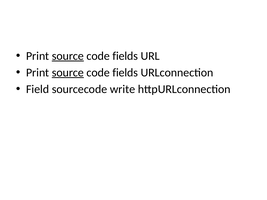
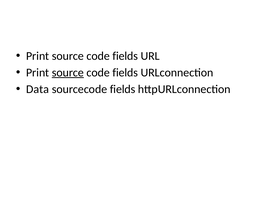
source underline: present -> none (68, 56)
Field: Field -> Data (38, 89)
sourcecode write: write -> fields (123, 89)
